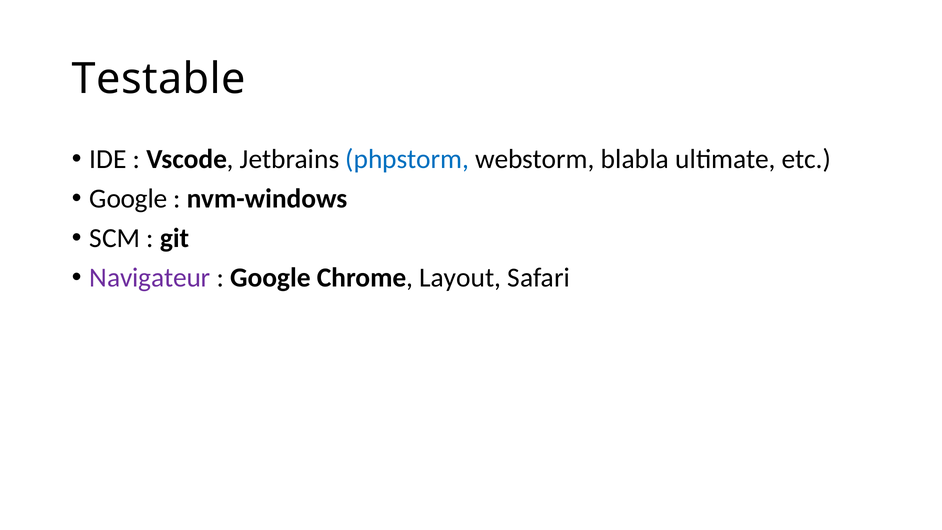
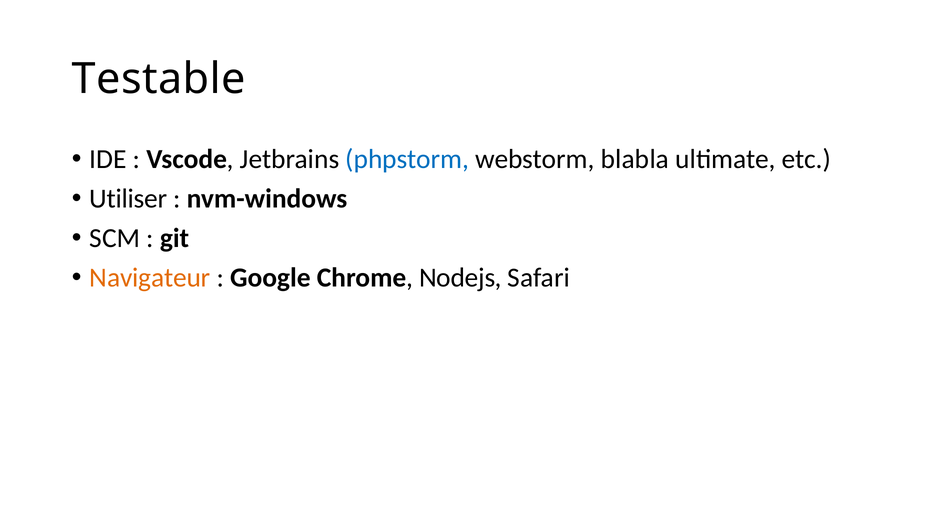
Google: Google -> Utiliser (128, 199)
Navigateur colour: purple -> orange (150, 278)
Layout: Layout -> Nodejs (460, 278)
